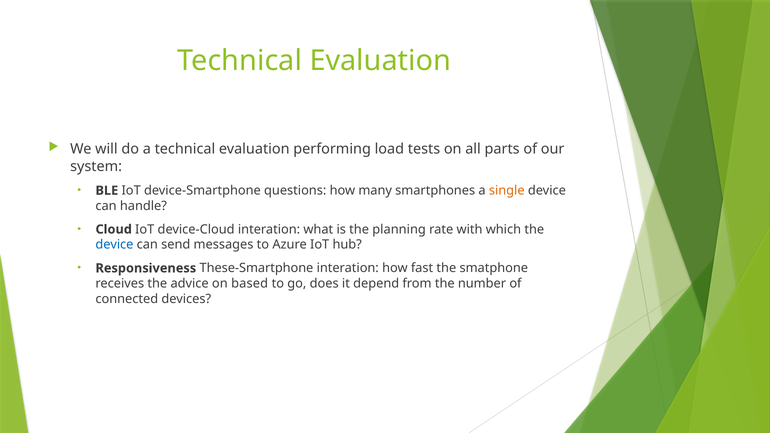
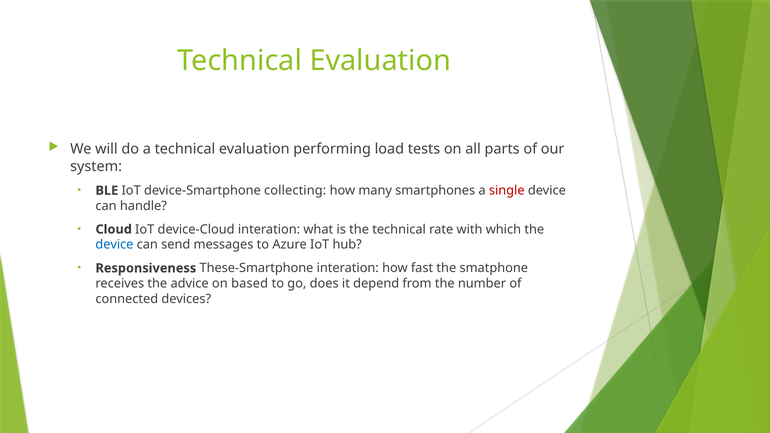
questions: questions -> collecting (295, 191)
single colour: orange -> red (507, 191)
the planning: planning -> technical (399, 229)
